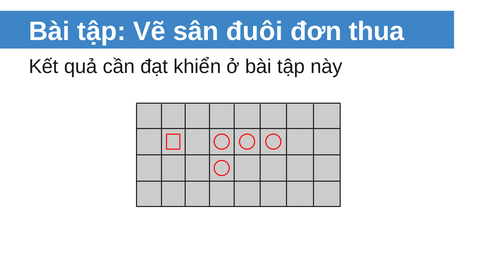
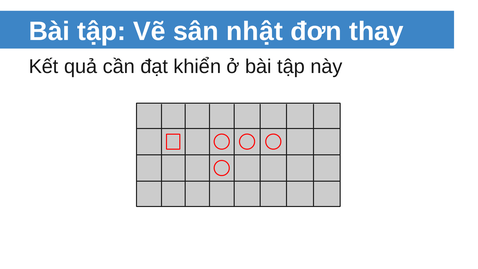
đuôi: đuôi -> nhật (255, 32)
thua: thua -> thay (376, 32)
